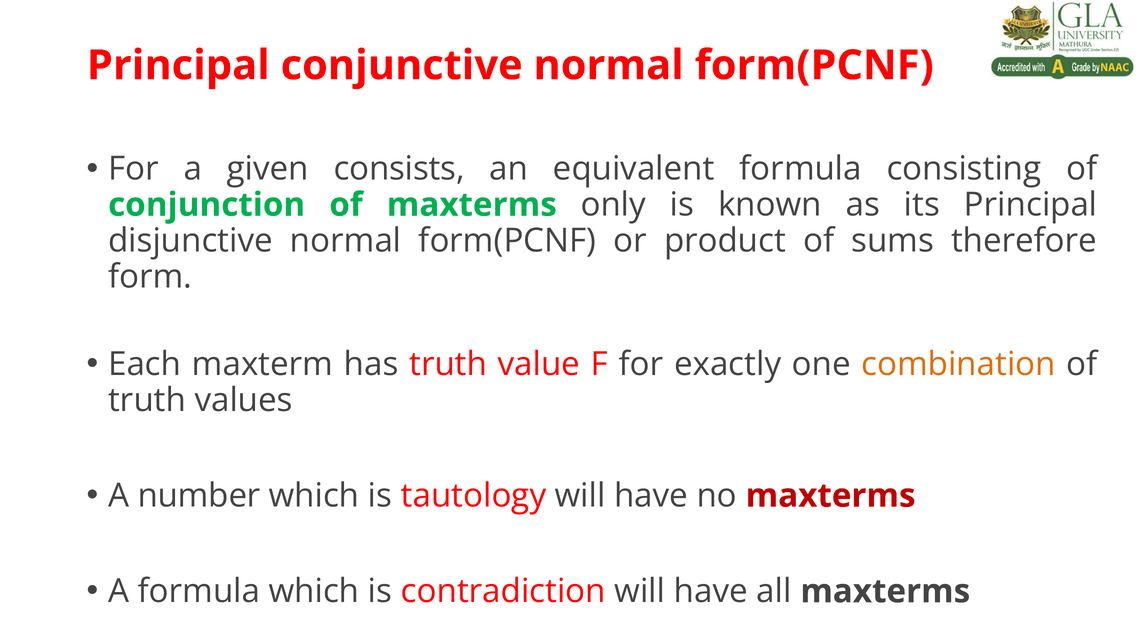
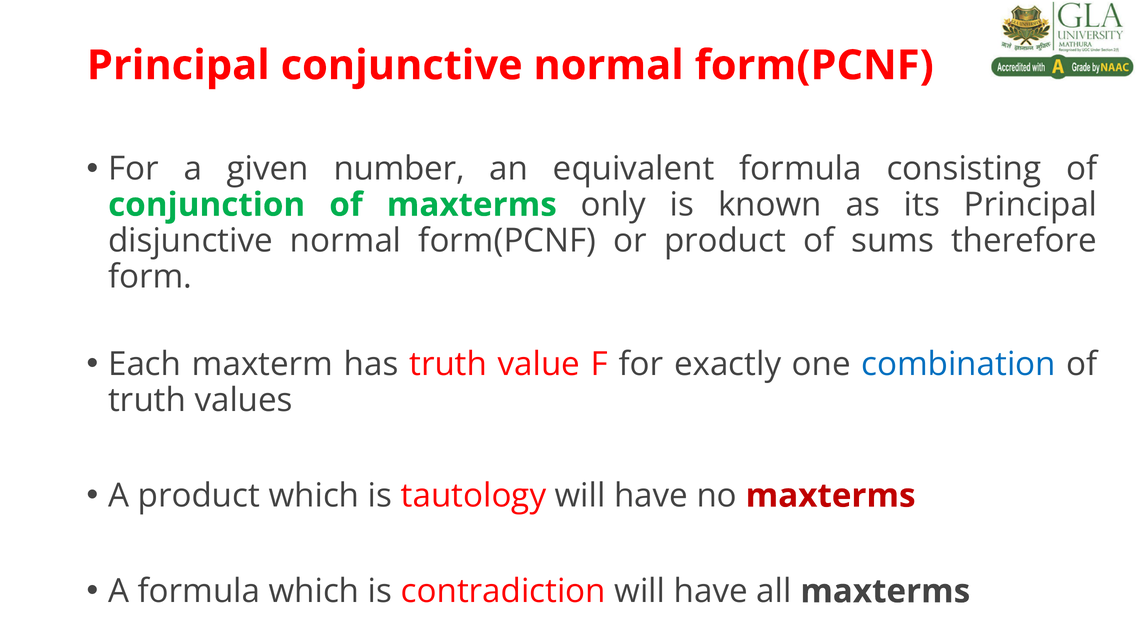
consists: consists -> number (399, 169)
combination colour: orange -> blue (959, 364)
A number: number -> product (199, 496)
